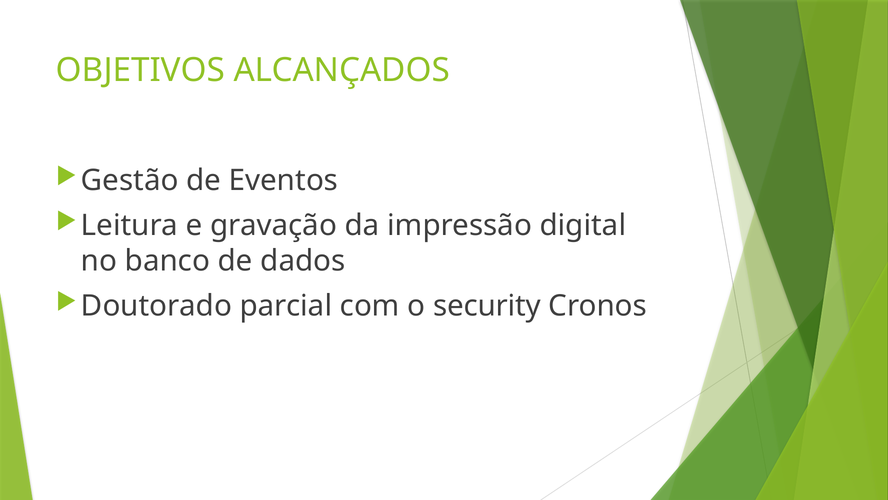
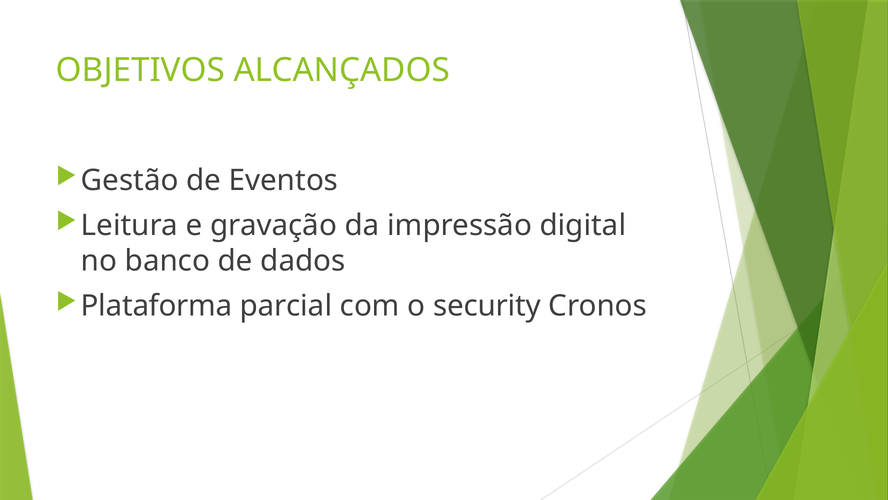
Doutorado: Doutorado -> Plataforma (157, 306)
